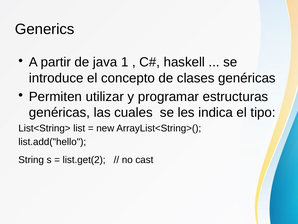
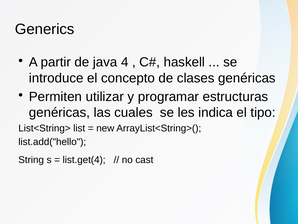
1: 1 -> 4 (125, 62)
list.get(2: list.get(2 -> list.get(4 (84, 159)
